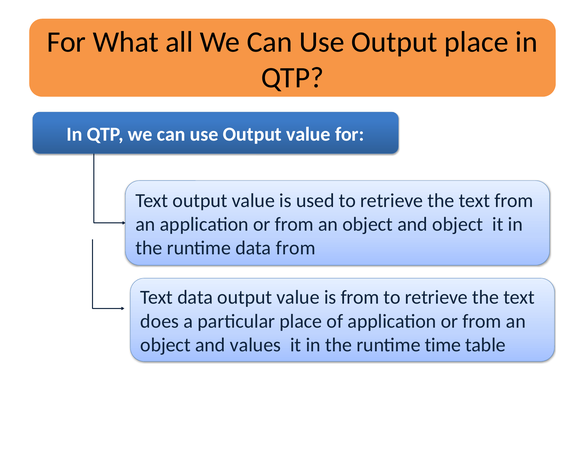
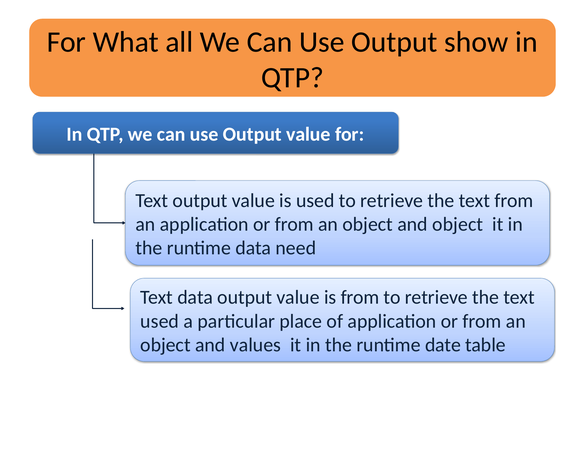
Output place: place -> show (476, 42)
data from: from -> need (296, 248)
does: does -> used (160, 321)
time: time -> date (443, 345)
